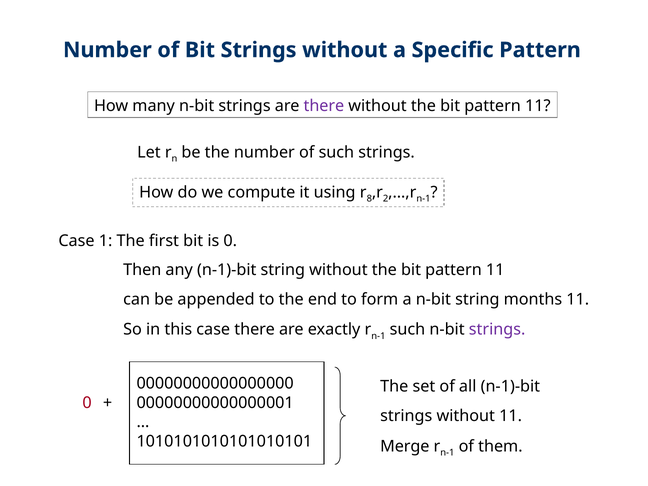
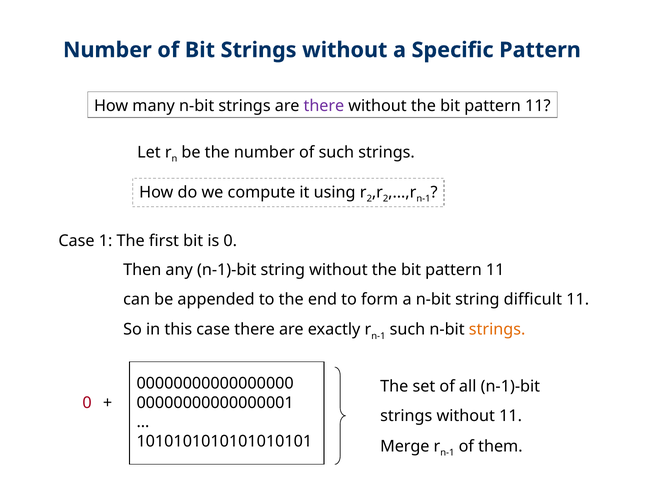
8: 8 -> 2 (369, 199)
months: months -> difficult (533, 299)
strings colour: purple -> orange (497, 330)
